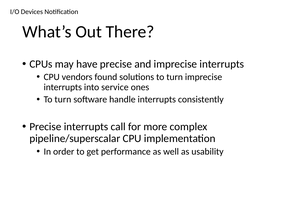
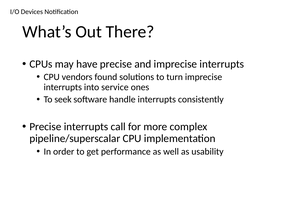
turn: turn -> seek (63, 99)
